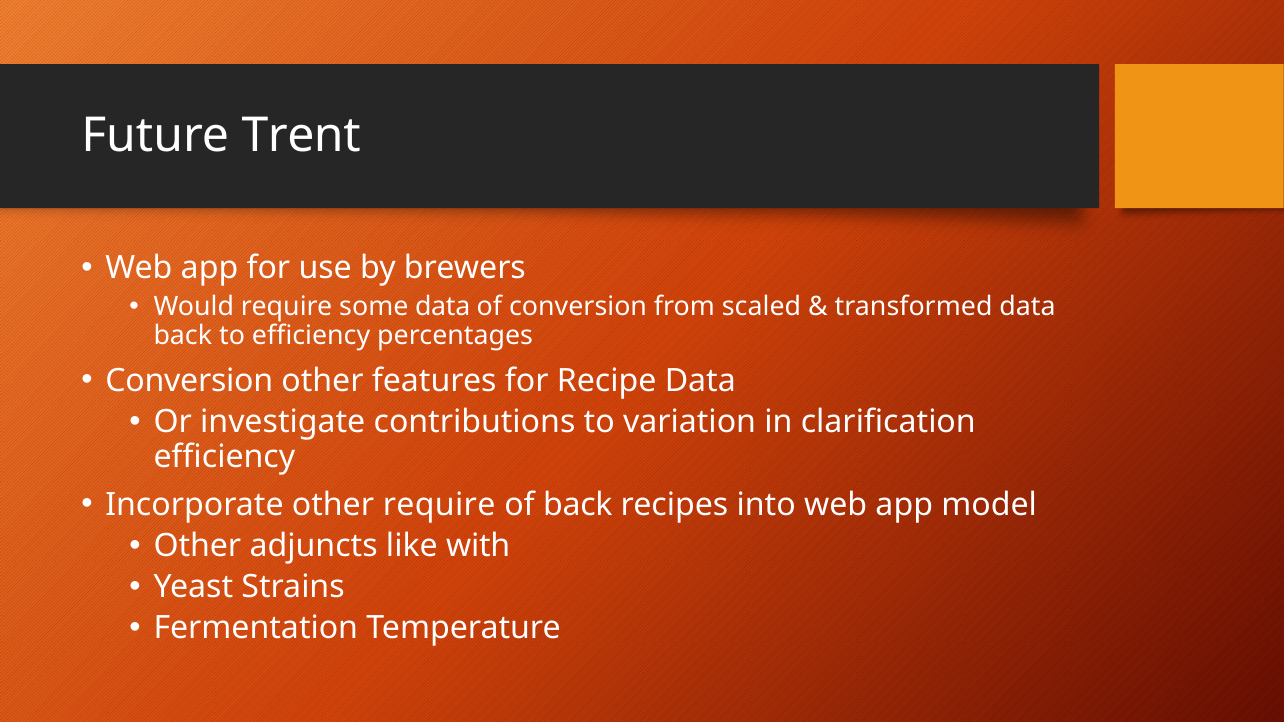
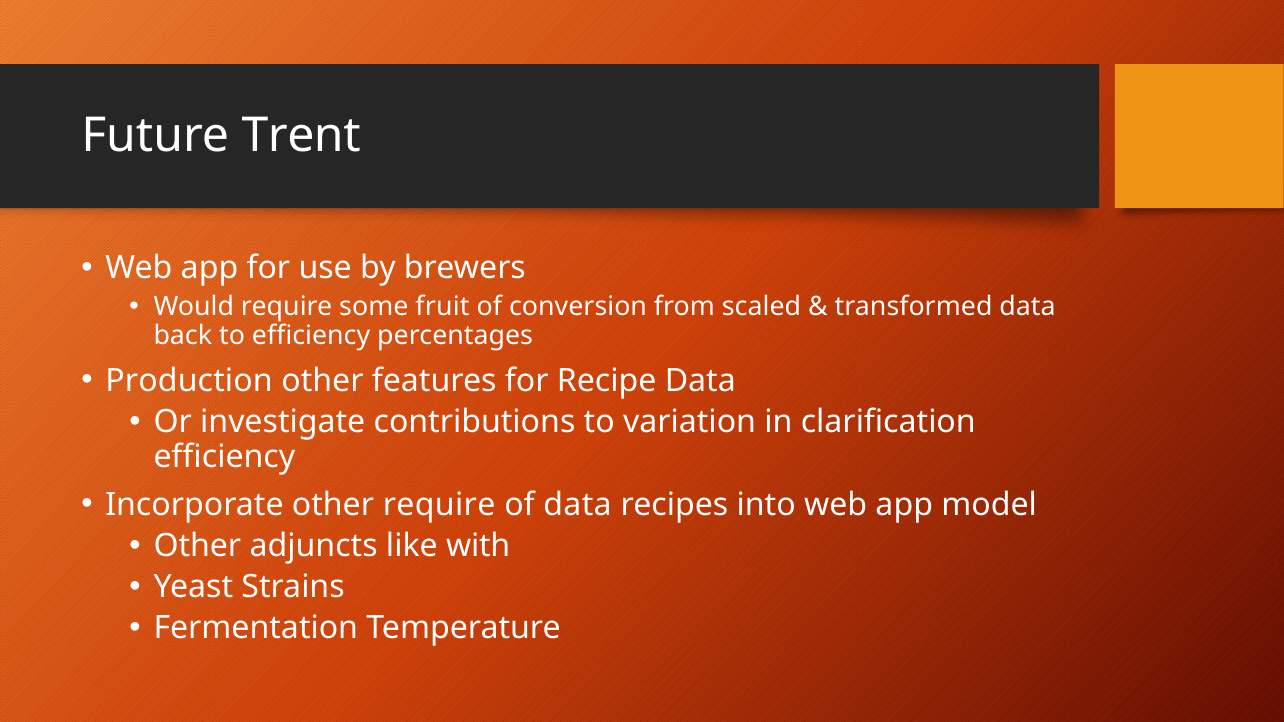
some data: data -> fruit (442, 307)
Conversion: Conversion -> Production (189, 381)
of back: back -> data (578, 505)
